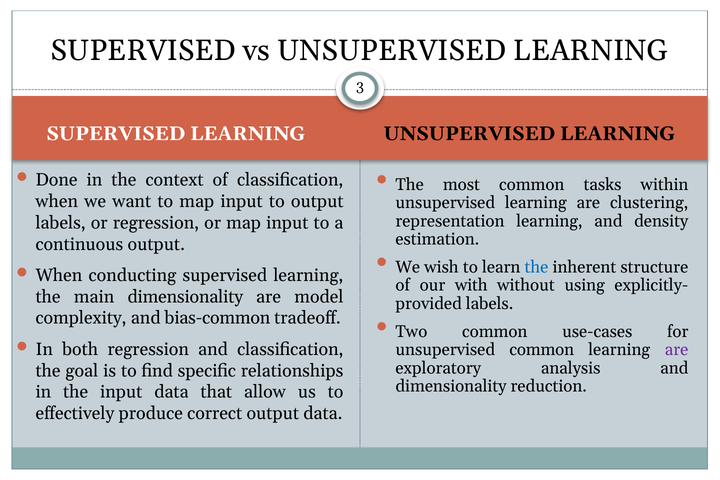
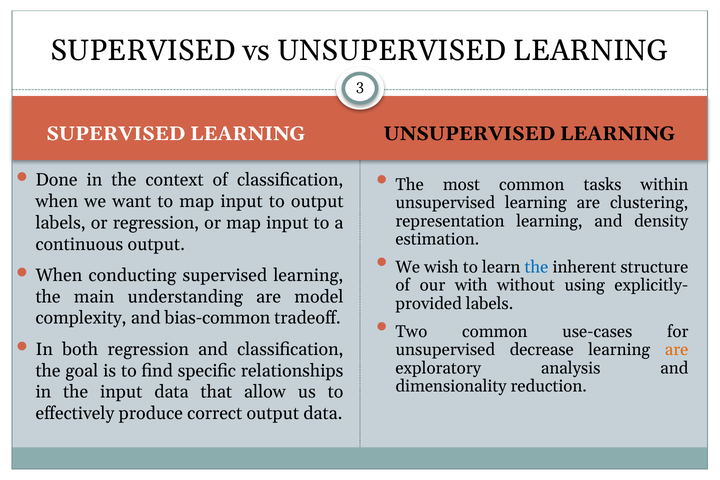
main dimensionality: dimensionality -> understanding (185, 297)
unsupervised common: common -> decrease (542, 350)
are colour: purple -> orange (677, 350)
